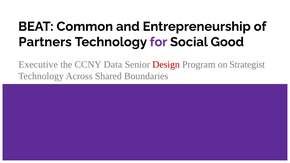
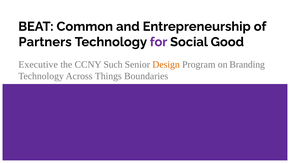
Data: Data -> Such (113, 65)
Design colour: red -> orange (166, 65)
Strategist: Strategist -> Branding (247, 65)
Shared: Shared -> Things (108, 76)
